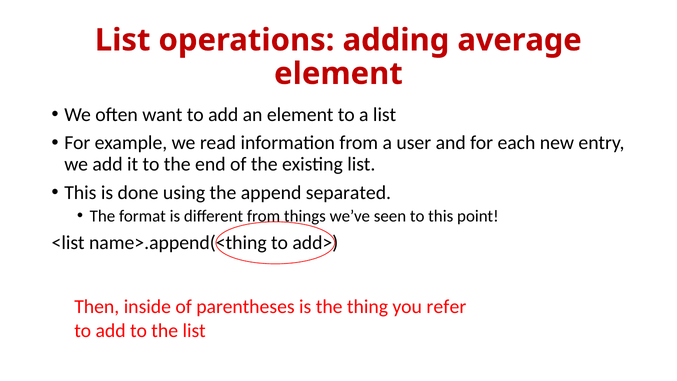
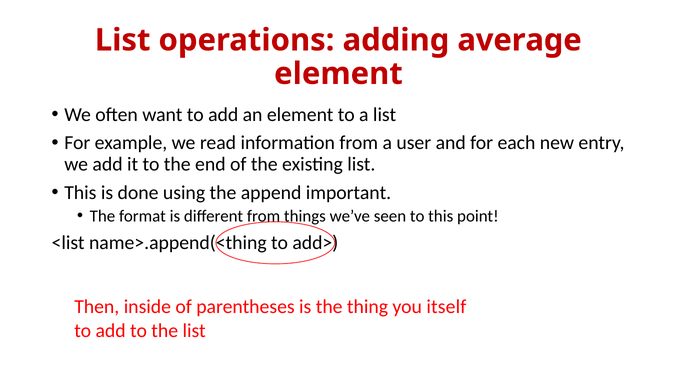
separated: separated -> important (348, 193)
refer: refer -> itself (446, 307)
